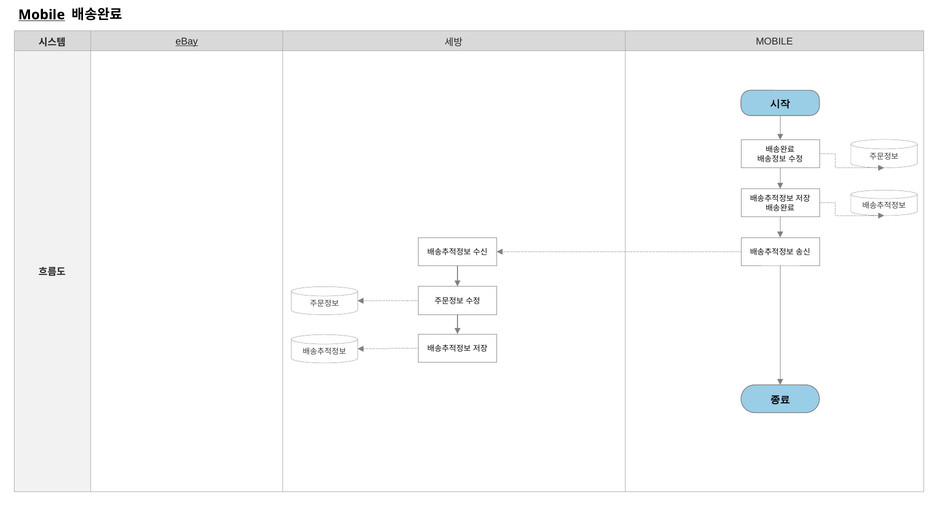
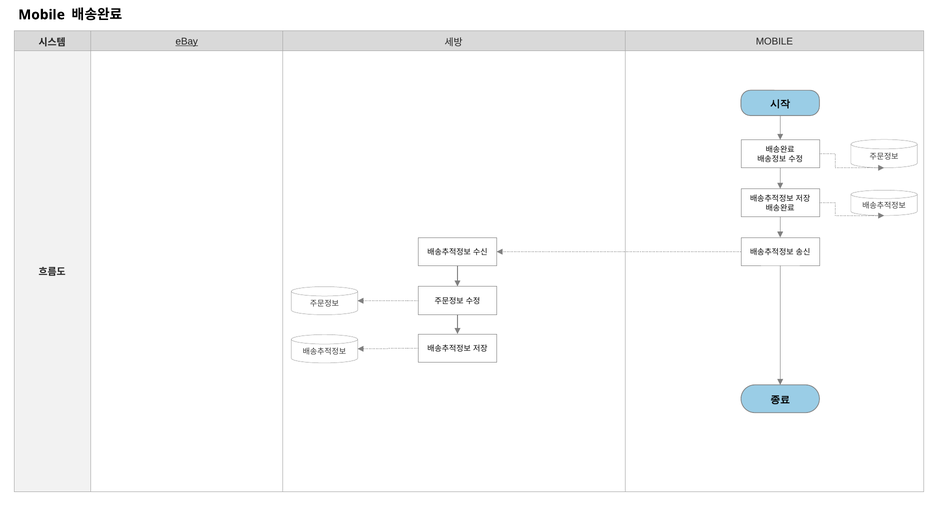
Mobile underline: present -> none (42, 15)
